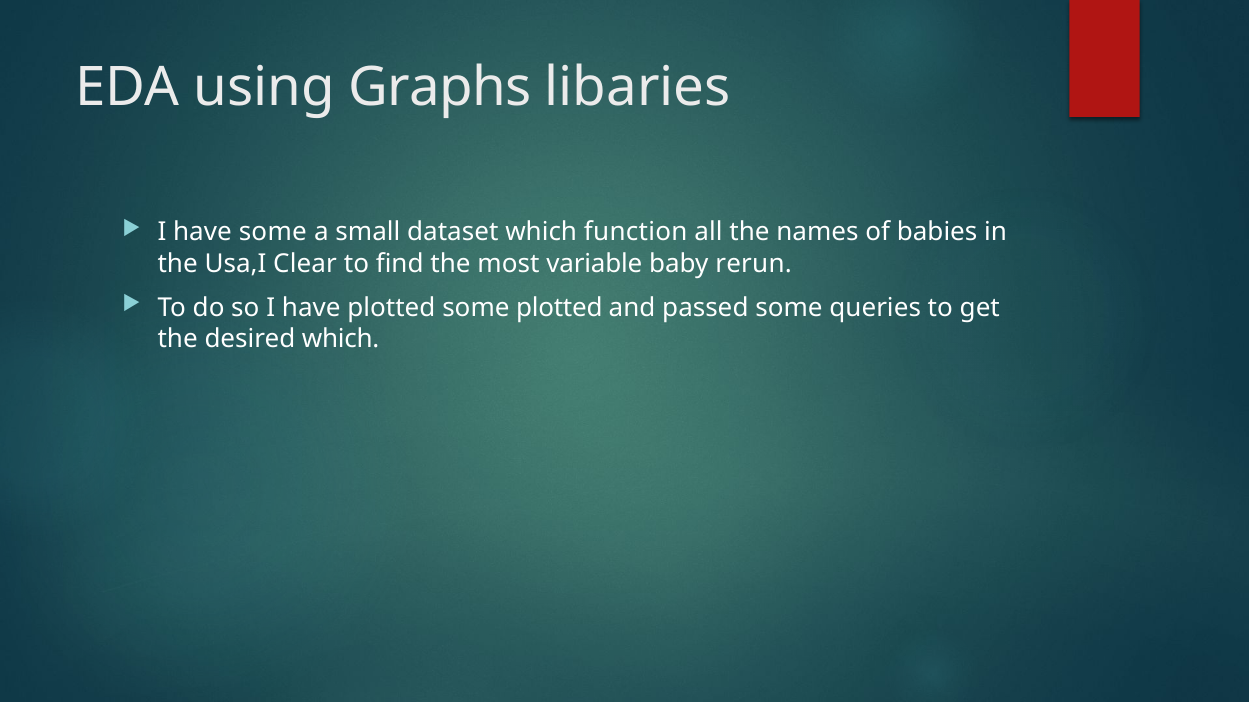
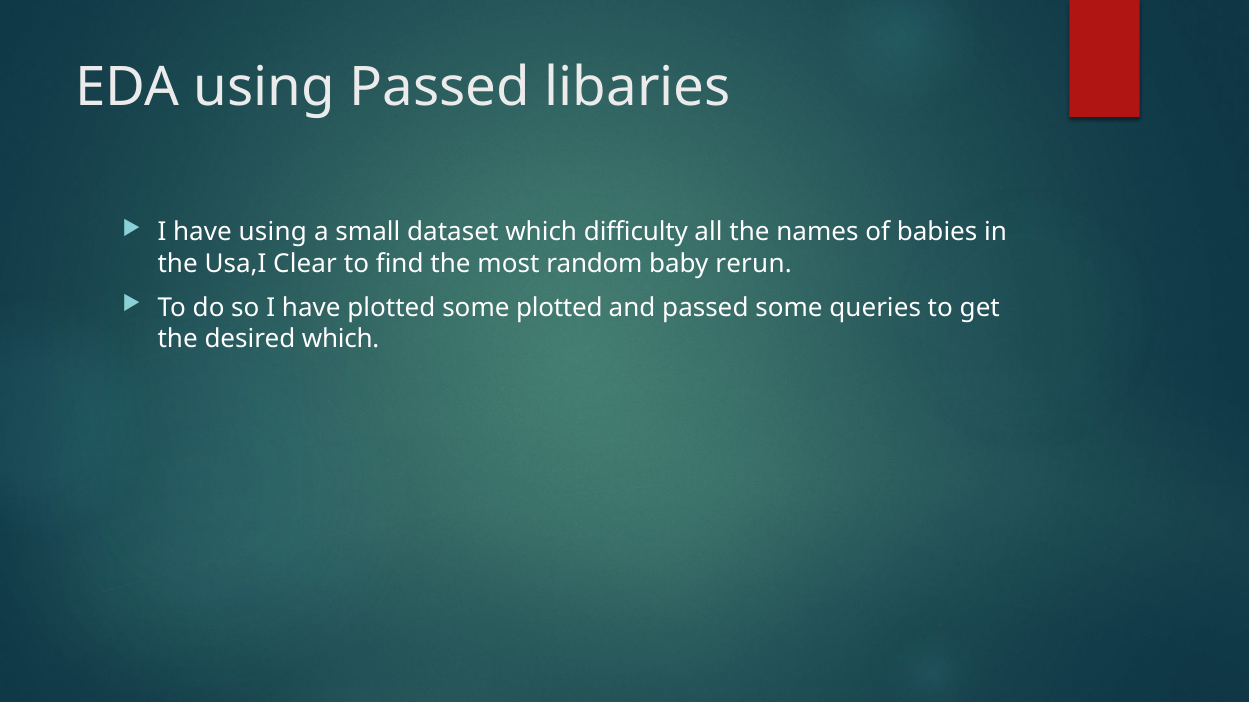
using Graphs: Graphs -> Passed (440, 88)
have some: some -> using (273, 232)
function: function -> difficulty (636, 232)
variable: variable -> random (594, 264)
